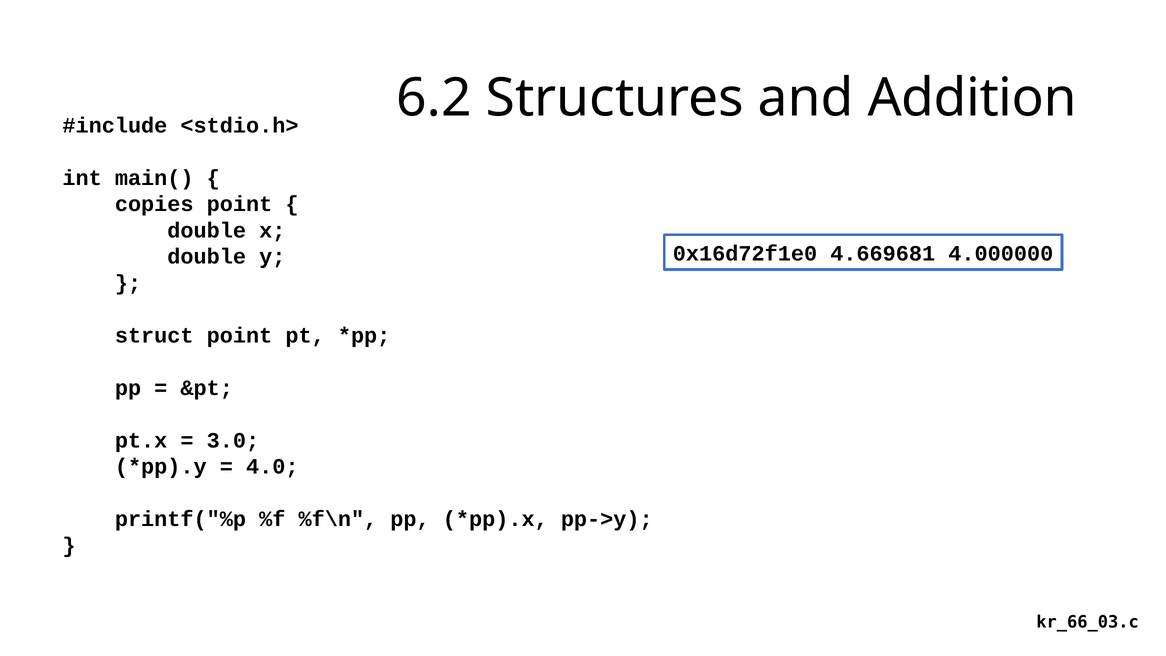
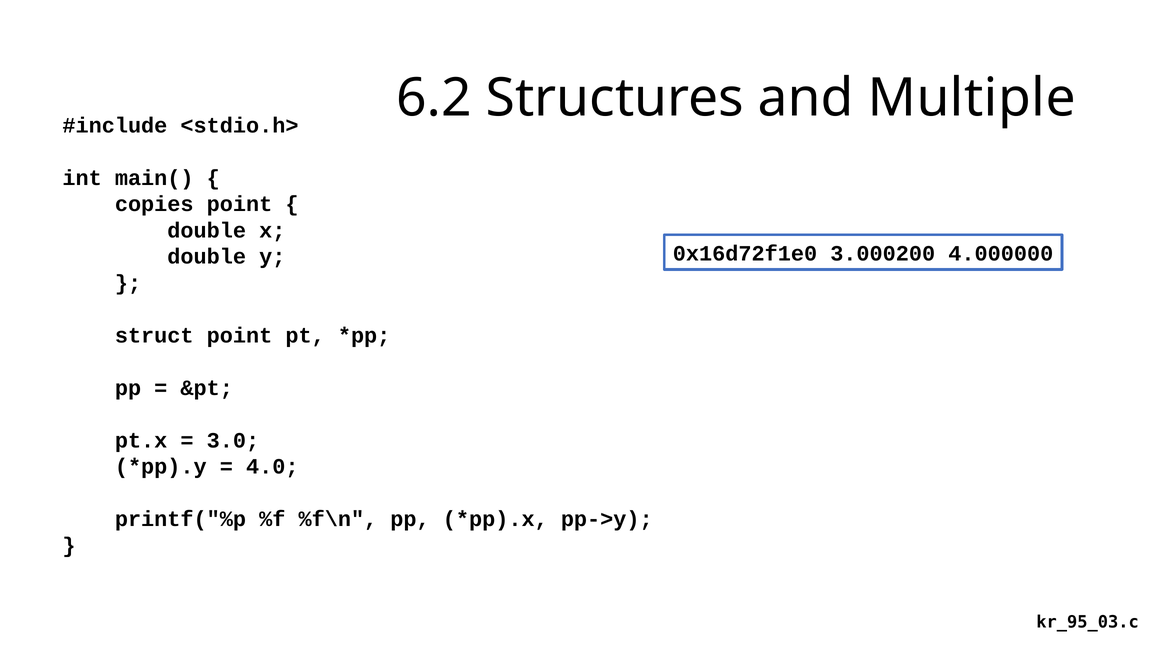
Addition: Addition -> Multiple (972, 98)
4.669681: 4.669681 -> 3.000200 (883, 254)
kr_66_03.c: kr_66_03.c -> kr_95_03.c (1088, 622)
